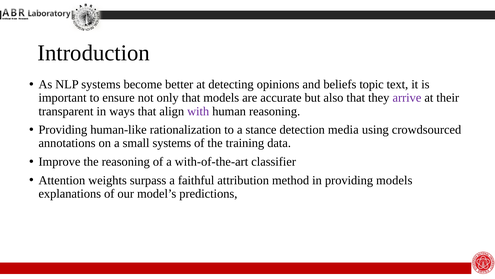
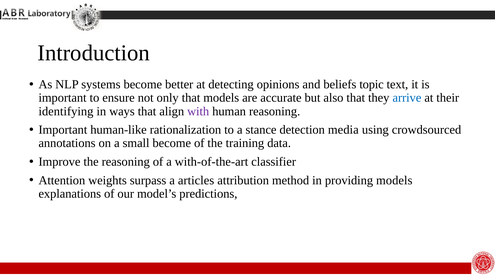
arrive colour: purple -> blue (407, 98)
transparent: transparent -> identifying (66, 111)
Providing: Providing -> Important (63, 130)
small systems: systems -> become (172, 143)
faithful: faithful -> articles (196, 180)
